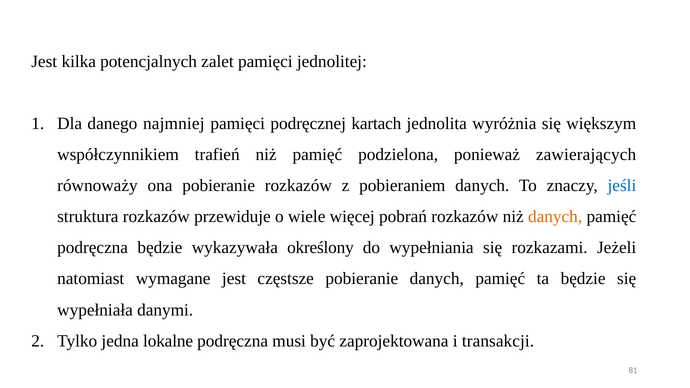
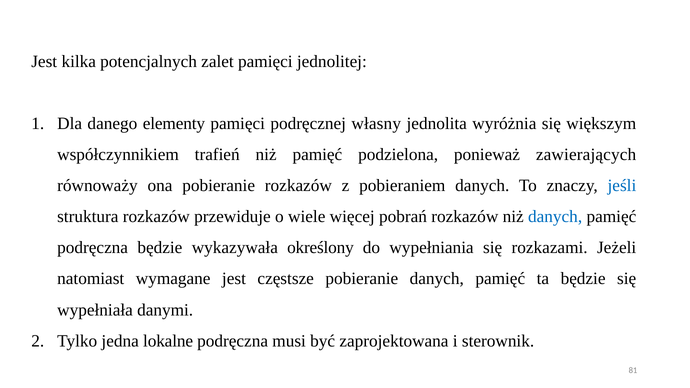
najmniej: najmniej -> elementy (174, 124)
kartach: kartach -> własny (376, 124)
danych colour: orange -> blue (555, 217)
transakcji: transakcji -> sterownik (498, 341)
